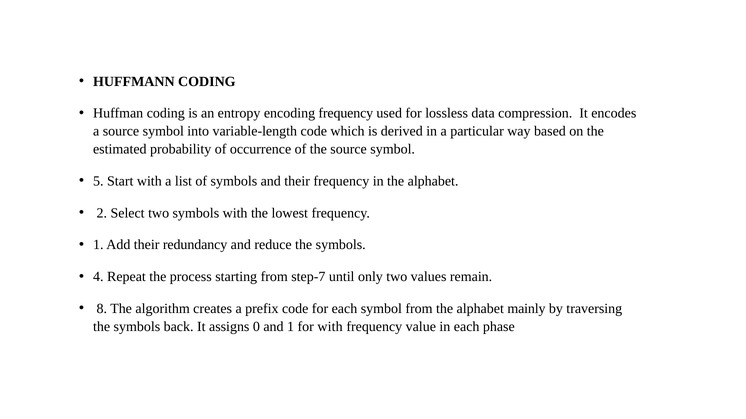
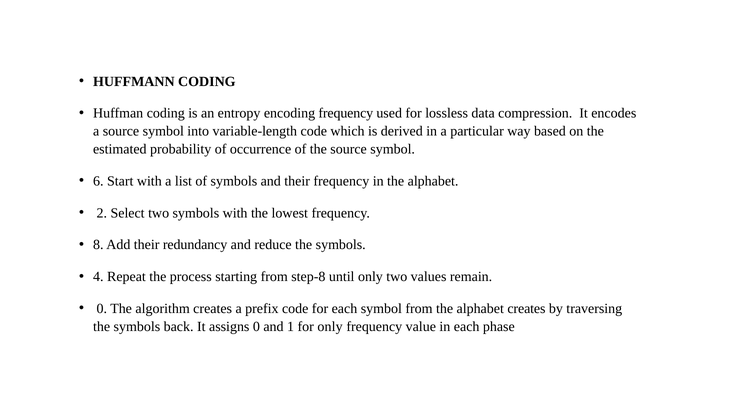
5: 5 -> 6 (98, 181)
1: 1 -> 8 (98, 245)
step-7: step-7 -> step-8 (308, 277)
8: 8 -> 0 (102, 309)
alphabet mainly: mainly -> creates (526, 309)
for with: with -> only (330, 327)
